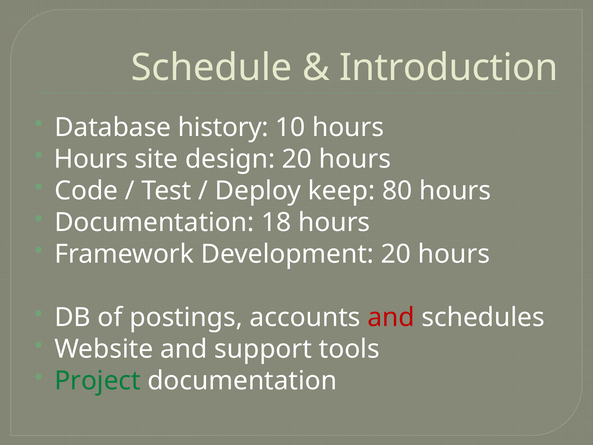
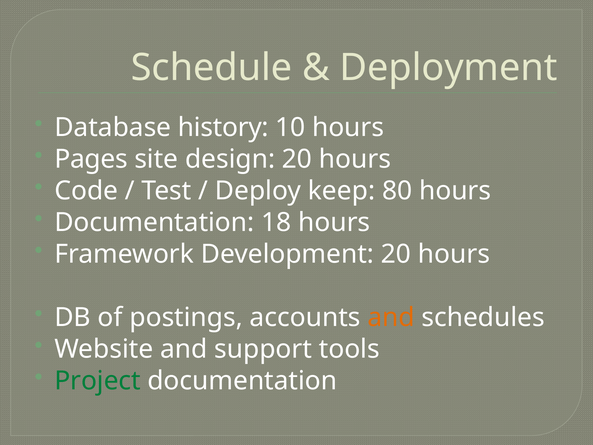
Introduction: Introduction -> Deployment (449, 68)
Hours: Hours -> Pages (91, 159)
and colour: red -> orange (391, 317)
